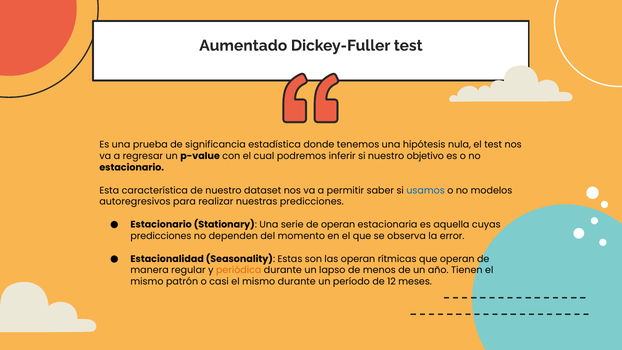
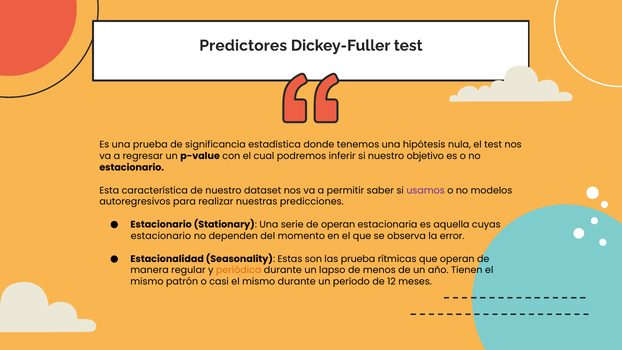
Aumentado: Aumentado -> Predictores (243, 46)
usamos colour: blue -> purple (426, 190)
predicciones: predicciones -> estacionario (161, 236)
las operan: operan -> prueba (358, 259)
